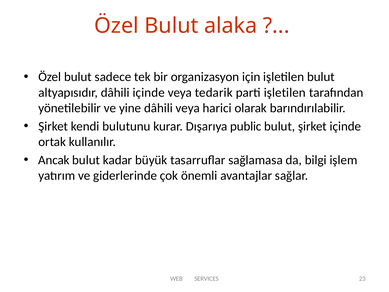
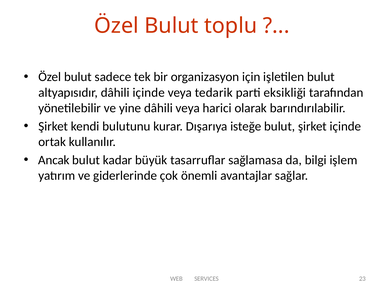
alaka: alaka -> toplu (231, 26)
parti işletilen: işletilen -> eksikliği (285, 92)
public: public -> isteğe (246, 126)
